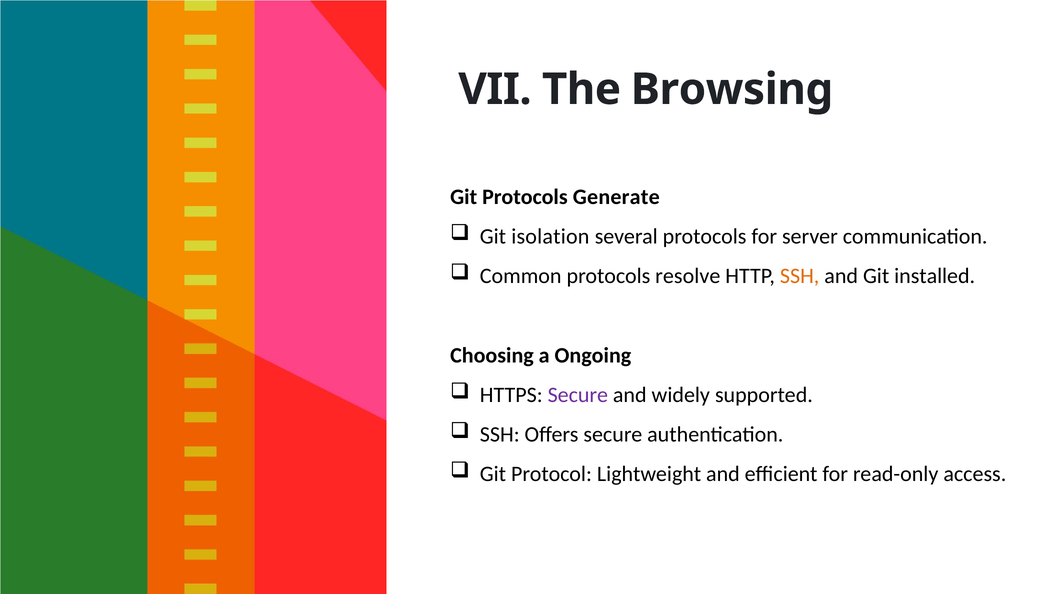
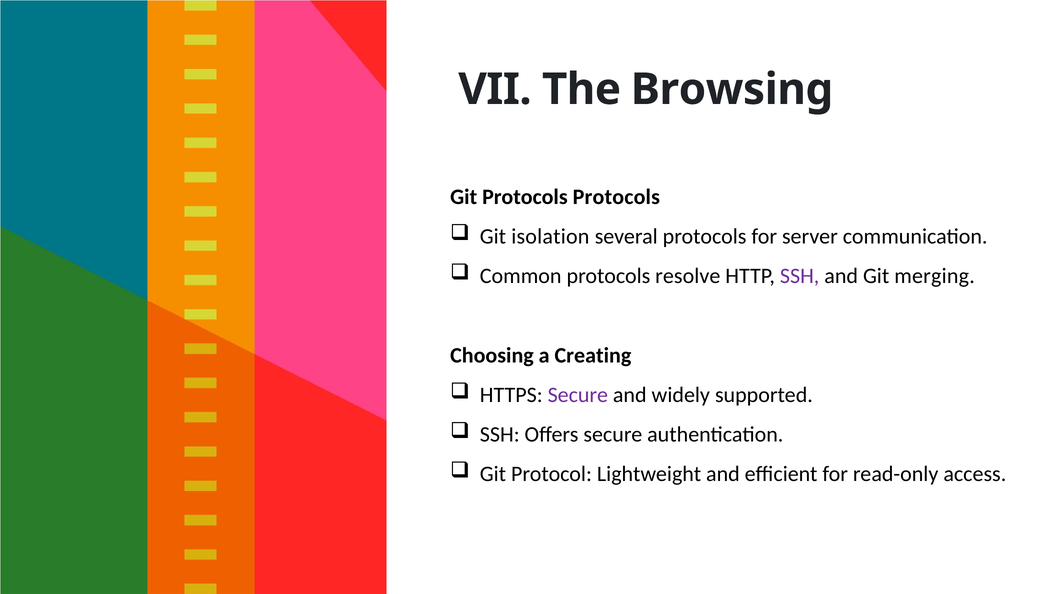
Protocols Generate: Generate -> Protocols (616, 197)
SSH colour: orange -> purple (800, 276)
installed: installed -> merging (935, 276)
Ongoing: Ongoing -> Creating (593, 355)
